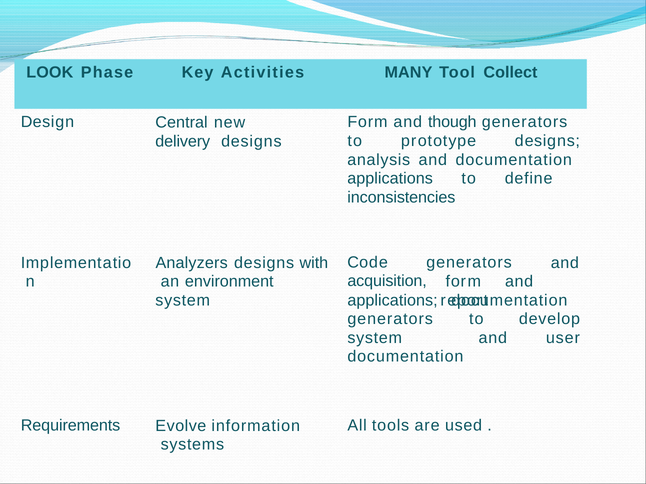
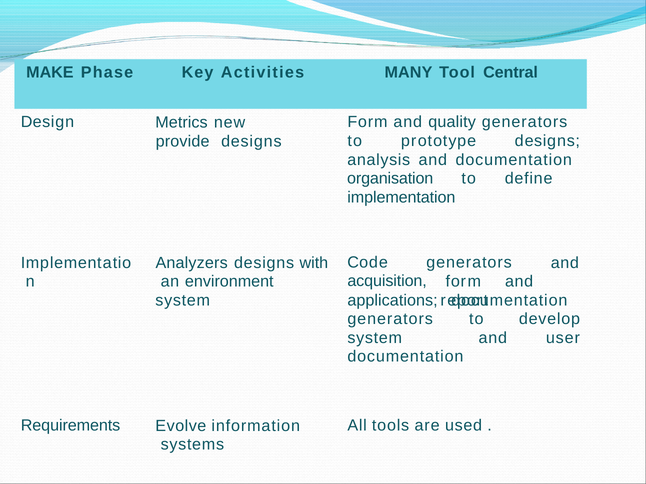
LOOK: LOOK -> MAKE (50, 73)
Collect: Collect -> Central (511, 73)
Central: Central -> Metrics (182, 123)
though: though -> quality (452, 122)
delivery: delivery -> provide (183, 141)
applications: applications -> organisation (390, 179)
inconsistencies: inconsistencies -> implementation (401, 198)
